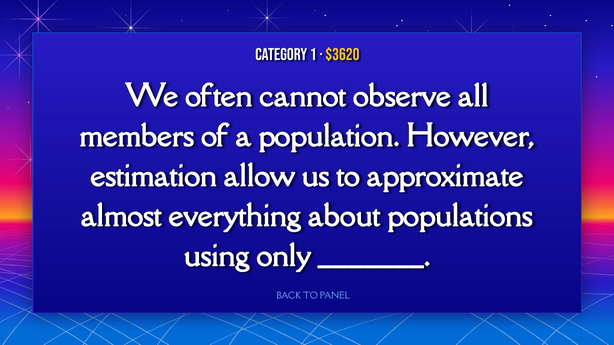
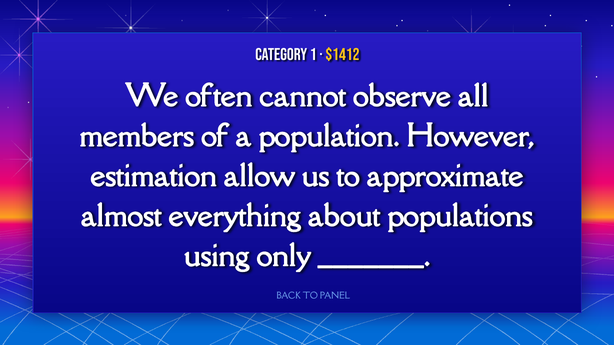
$3620: $3620 -> $1412 (342, 54)
